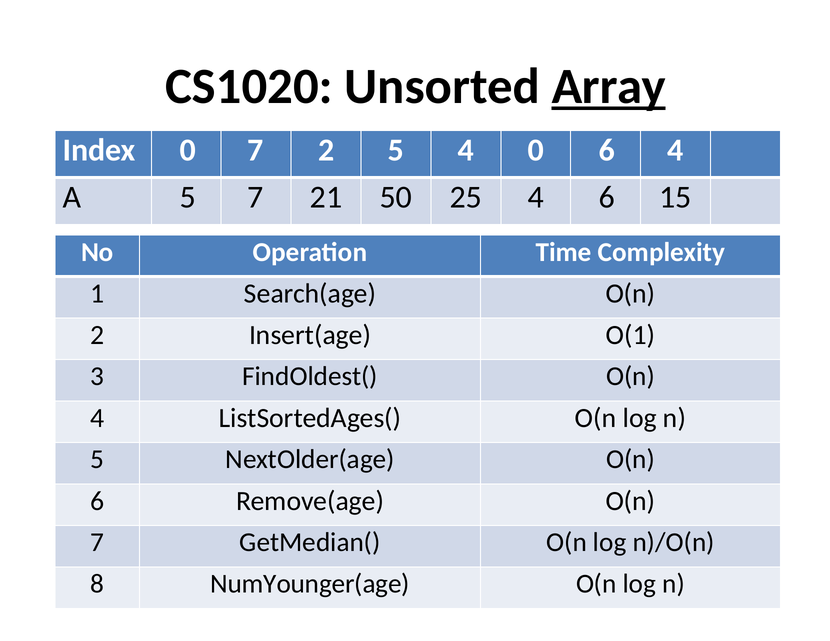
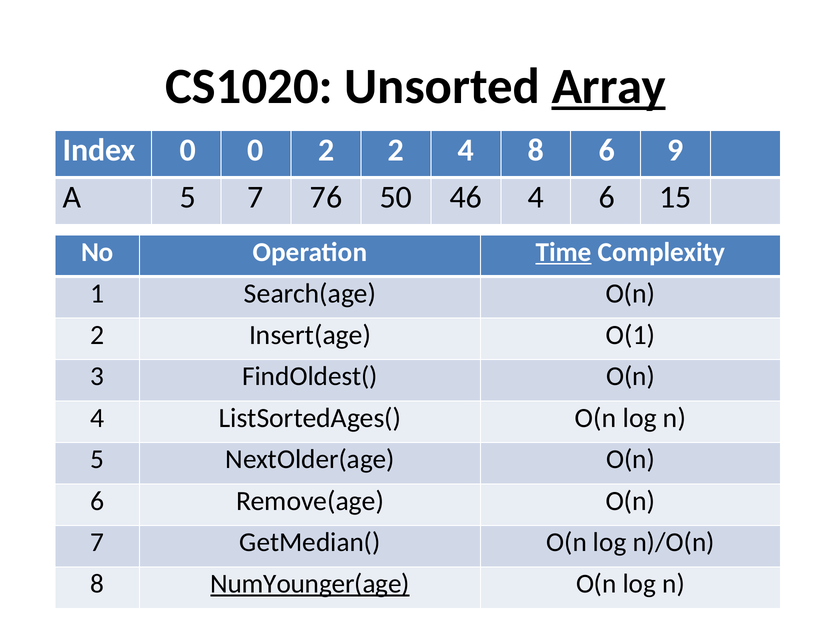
0 7: 7 -> 0 (256, 150)
2 5: 5 -> 2 (396, 150)
4 0: 0 -> 8 (536, 150)
6 4: 4 -> 9 (676, 150)
21: 21 -> 76 (326, 197)
25: 25 -> 46 (466, 197)
Time underline: none -> present (564, 252)
NumYounger(age underline: none -> present (310, 584)
